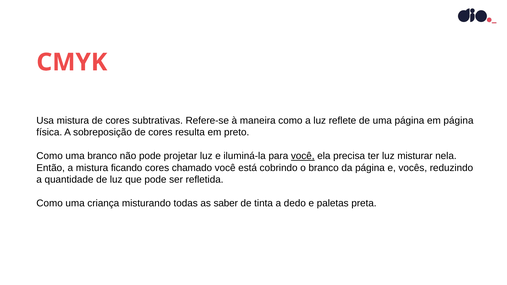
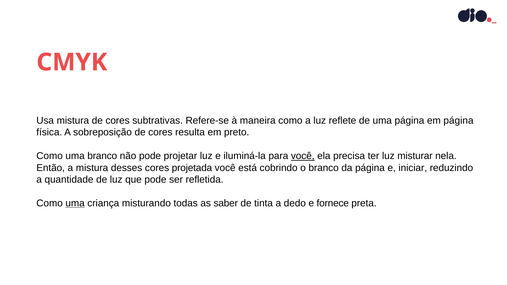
ficando: ficando -> desses (127, 168)
chamado: chamado -> projetada (192, 168)
vocês: vocês -> iniciar (413, 168)
uma underline: none -> present (75, 203)
paletas: paletas -> fornece (333, 203)
